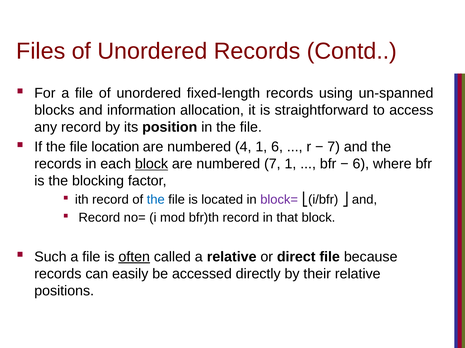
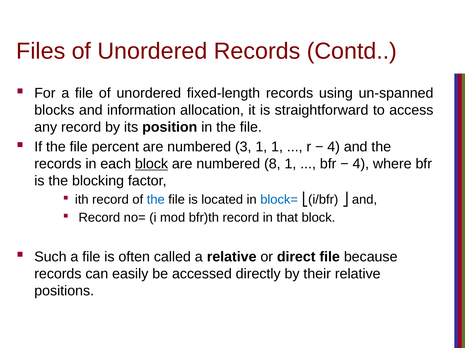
location: location -> percent (115, 147)
4: 4 -> 3 (243, 147)
1 6: 6 -> 1 (277, 147)
7: 7 -> 4 (334, 147)
numbered 7: 7 -> 8 (272, 164)
6: 6 -> 4 (361, 164)
block= colour: purple -> blue (279, 200)
often underline: present -> none (134, 257)
